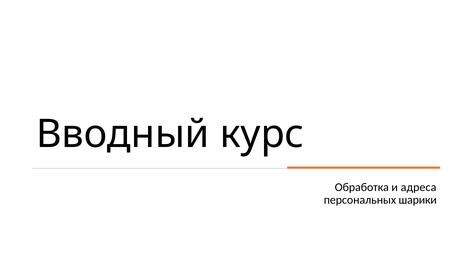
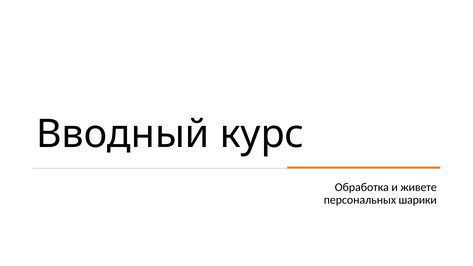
адреса: адреса -> живете (419, 187)
